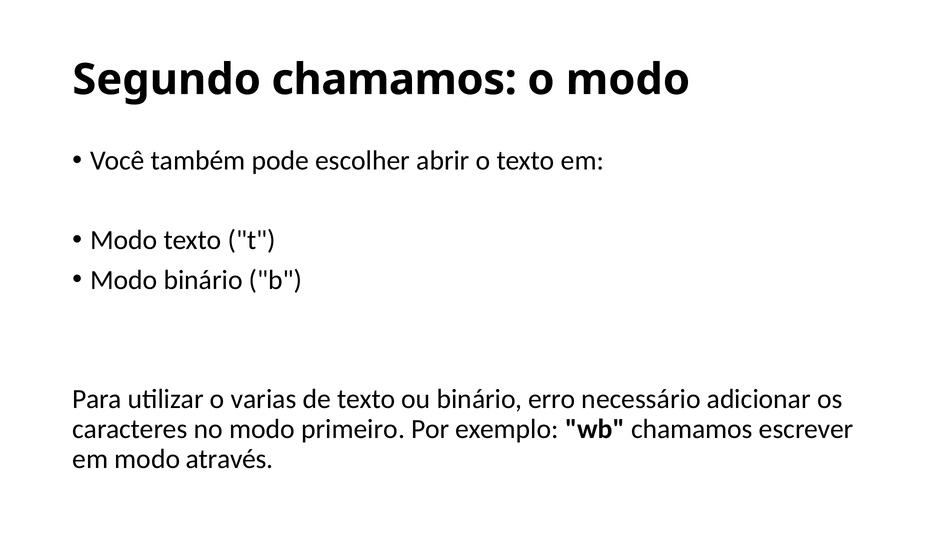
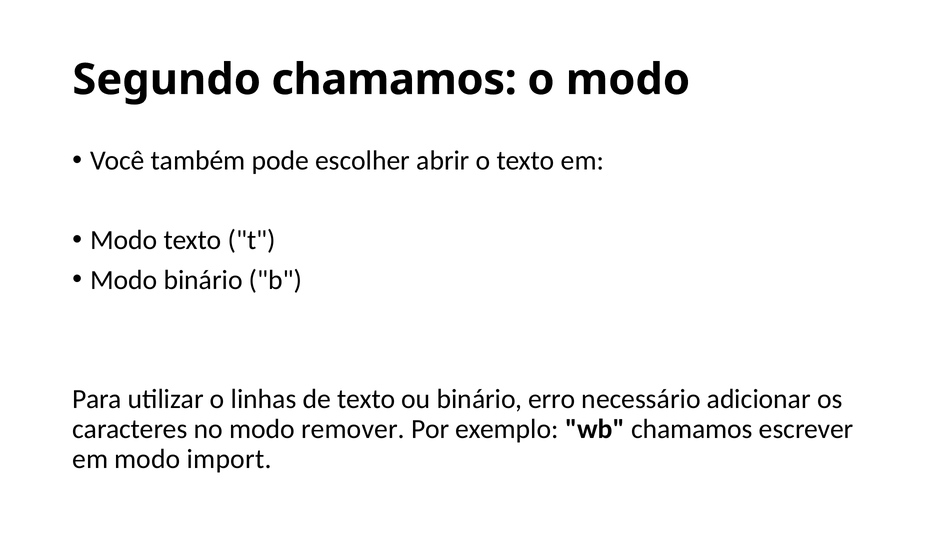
varias: varias -> linhas (264, 399)
primeiro: primeiro -> remover (353, 429)
através: através -> import (229, 459)
